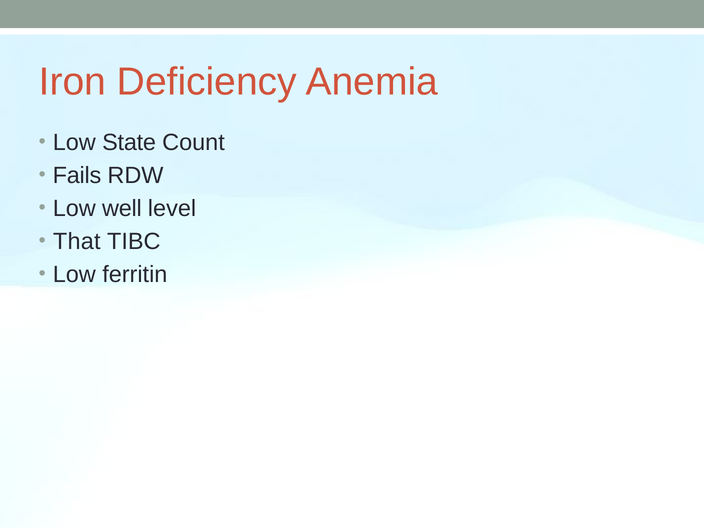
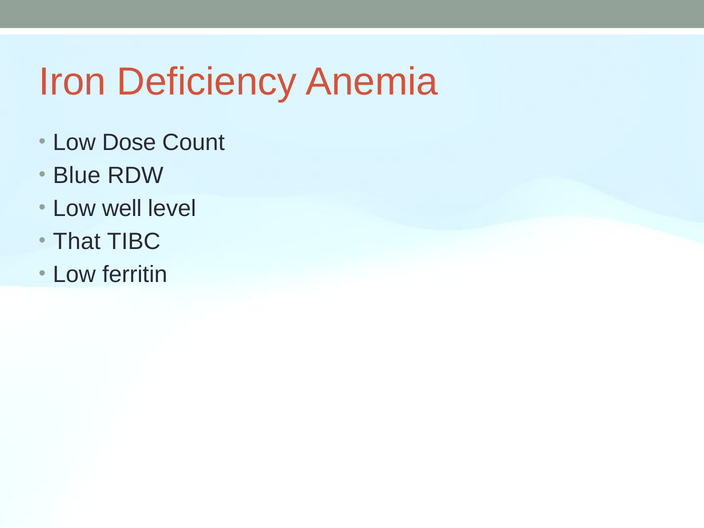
State: State -> Dose (129, 142)
Fails: Fails -> Blue (77, 175)
